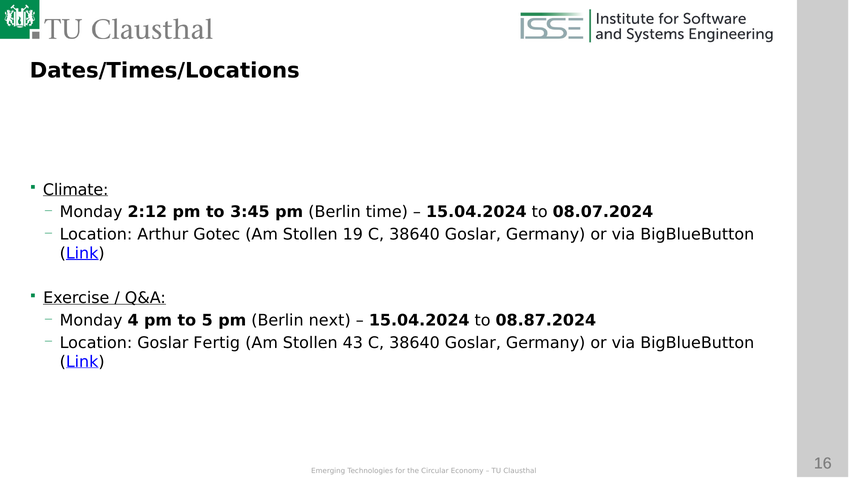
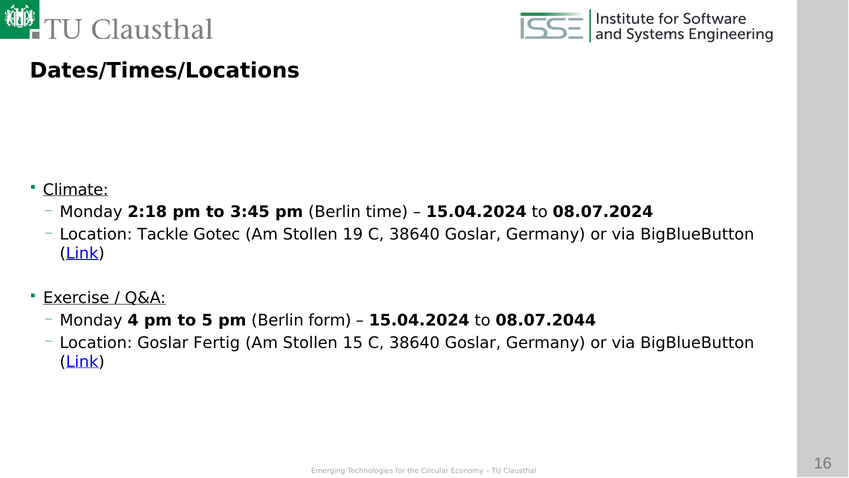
2:12: 2:12 -> 2:18 (147, 212)
Arthur: Arthur -> Tackle (163, 234)
next: next -> form (330, 320)
08.87.2024: 08.87.2024 -> 08.07.2044 (546, 320)
43: 43 -> 15 (353, 342)
